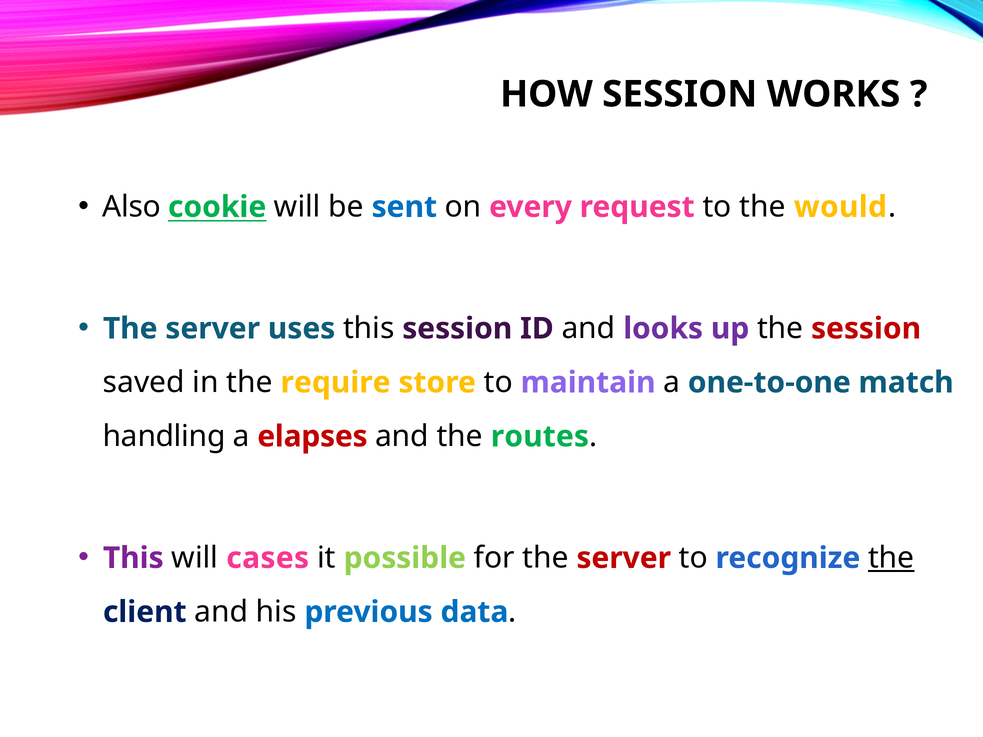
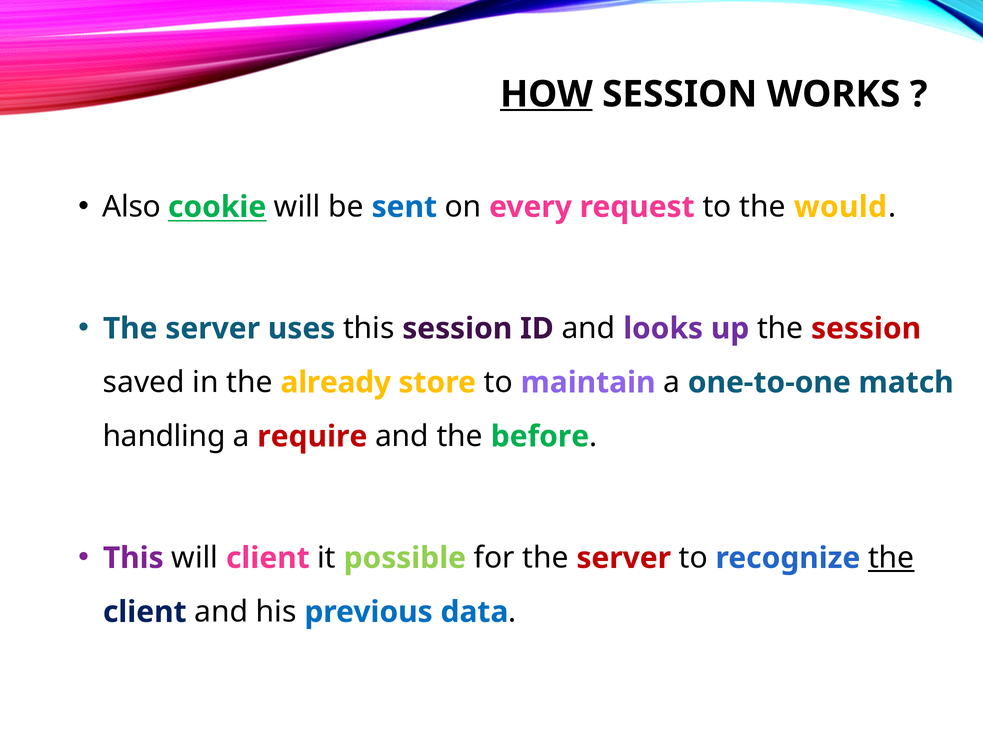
HOW underline: none -> present (546, 94)
require: require -> already (336, 383)
elapses: elapses -> require (312, 437)
routes: routes -> before (540, 437)
will cases: cases -> client (268, 558)
